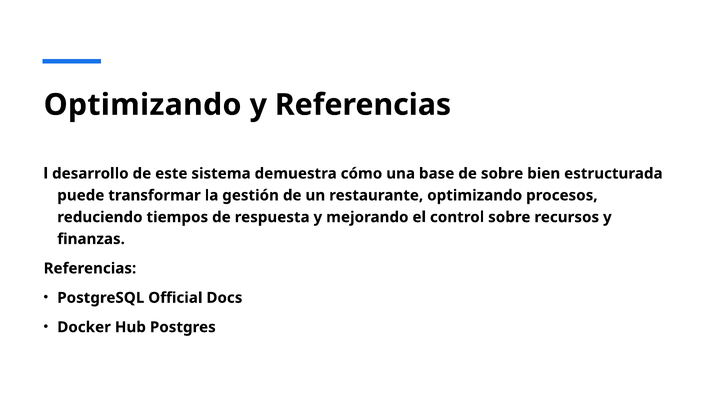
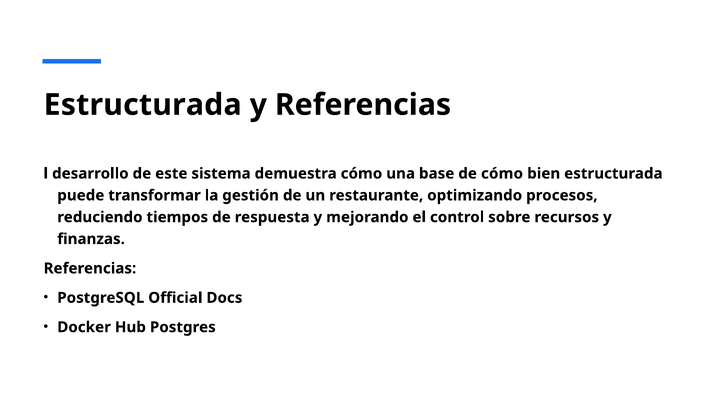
Optimizando: Optimizando -> Estructurada (143, 105)
de sobre: sobre -> cómo (502, 174)
